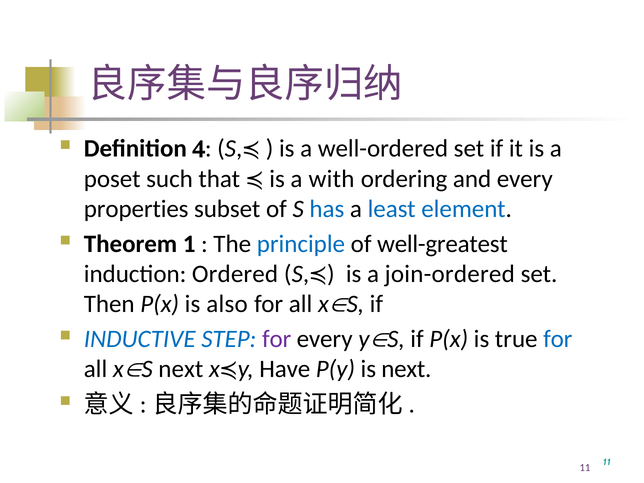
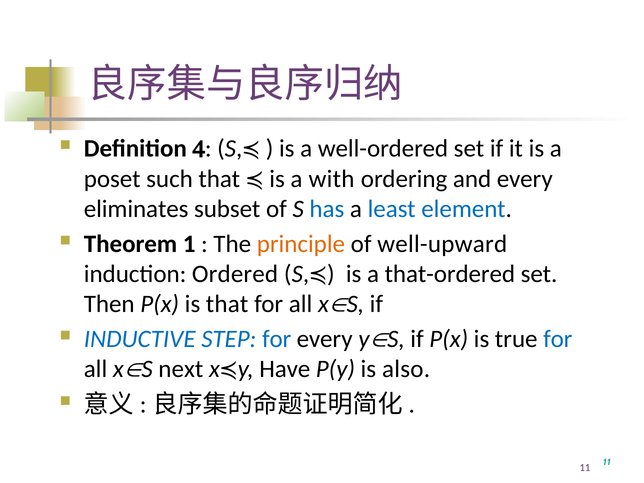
properties: properties -> eliminates (136, 209)
principle colour: blue -> orange (301, 244)
well-greatest: well-greatest -> well-upward (442, 244)
join-ordered: join-ordered -> that-ordered (450, 274)
is also: also -> that (227, 304)
for colour: purple -> blue (277, 339)
is next: next -> also (406, 369)
